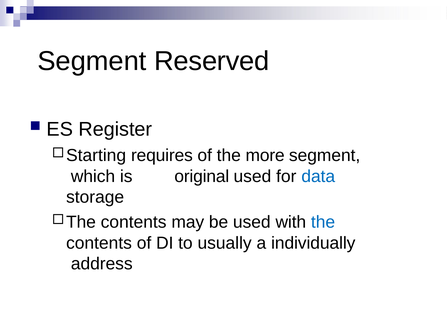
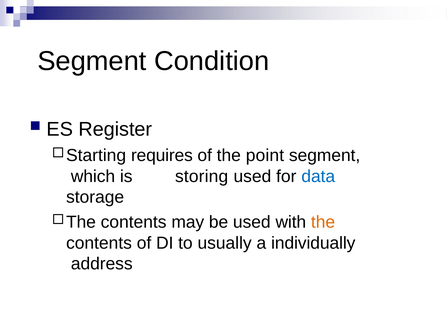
Reserved: Reserved -> Condition (212, 61)
more: more -> point (265, 156)
original: original -> storing (202, 176)
the colour: blue -> orange (323, 222)
